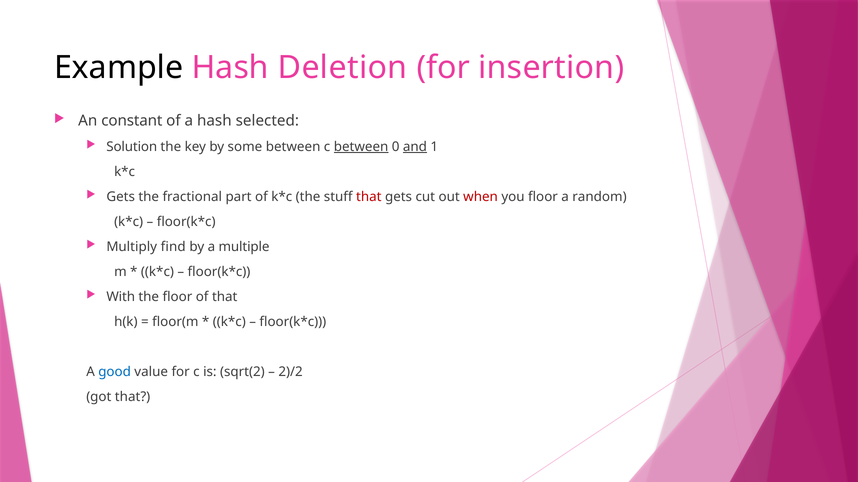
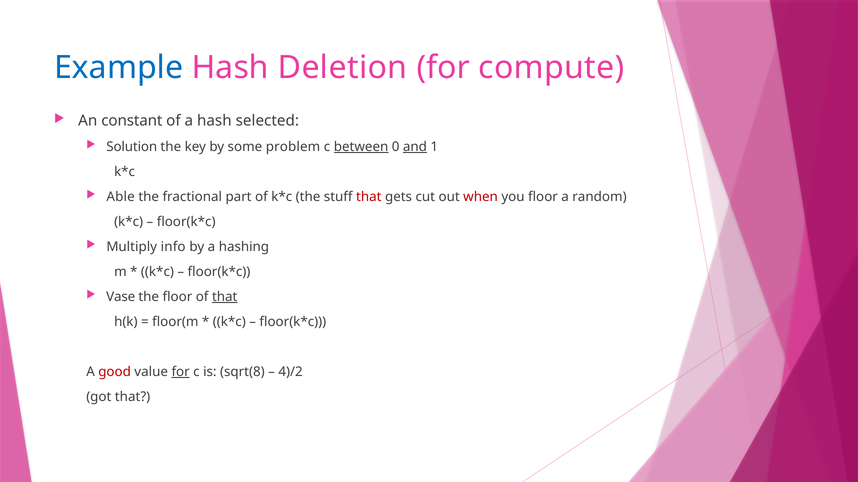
Example colour: black -> blue (119, 68)
insertion: insertion -> compute (551, 68)
some between: between -> problem (293, 147)
Gets: Gets -> Able (121, 197)
find: find -> info (173, 247)
multiple: multiple -> hashing (244, 247)
With: With -> Vase (121, 297)
that underline: none -> present (225, 297)
good colour: blue -> red (115, 372)
for underline: none -> present (181, 372)
sqrt(2: sqrt(2 -> sqrt(8 (242, 372)
2)/2: 2)/2 -> 4)/2 (291, 372)
